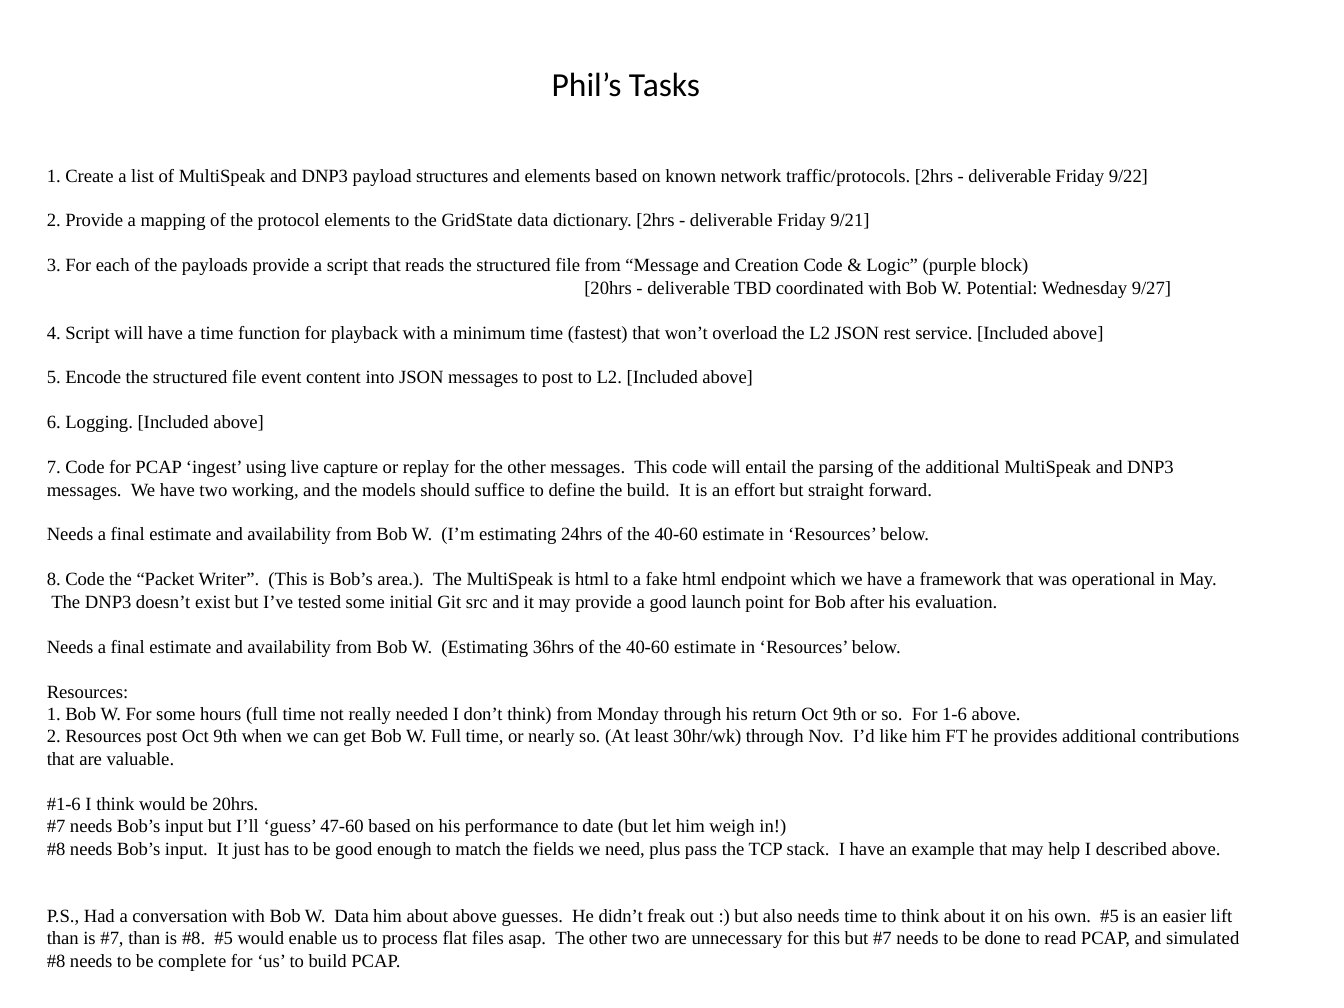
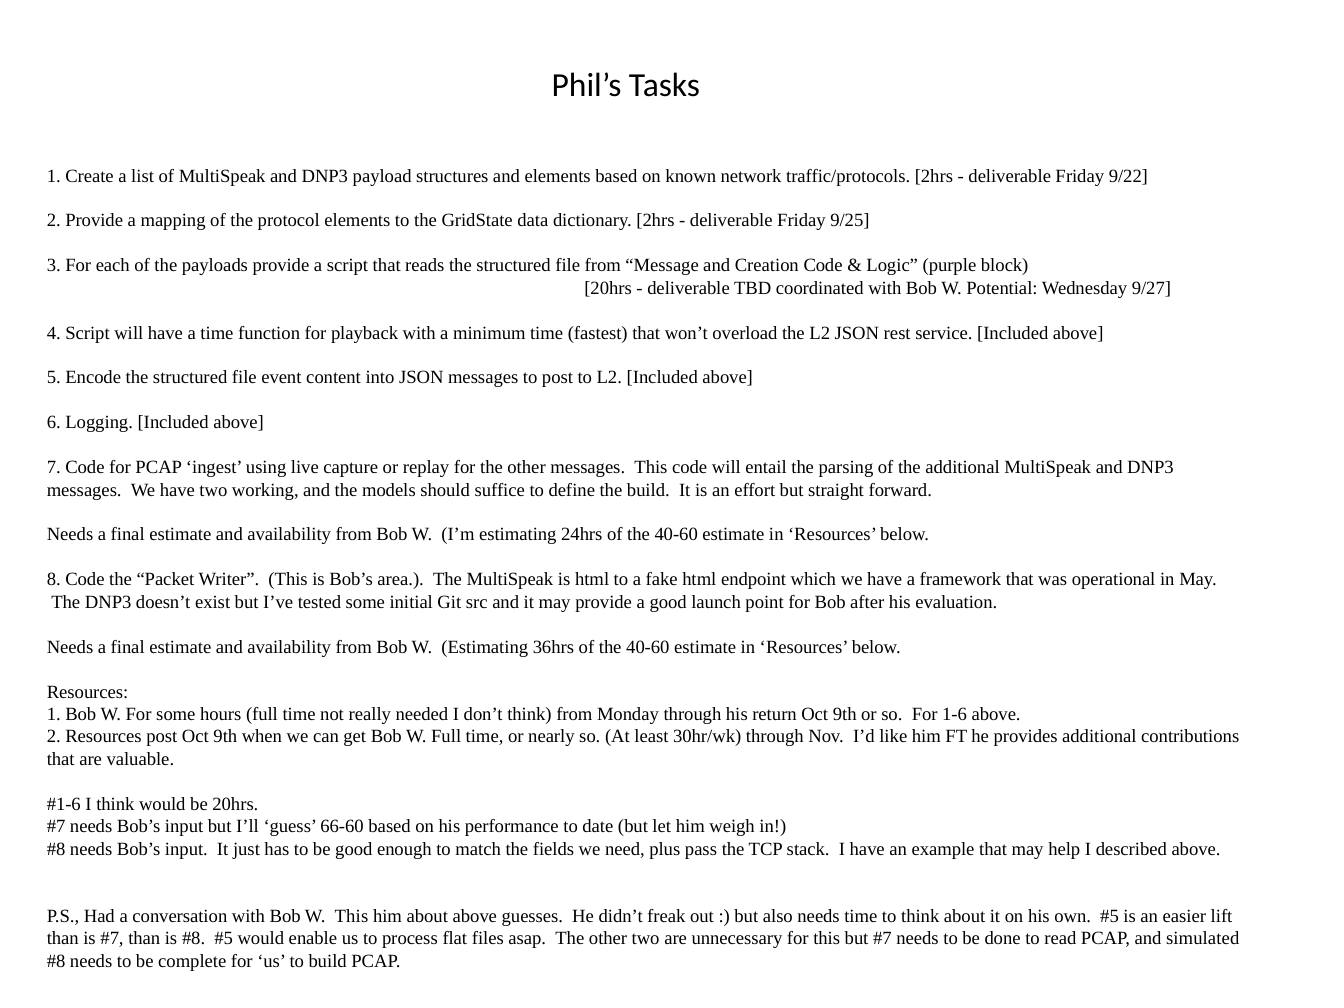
9/21: 9/21 -> 9/25 (850, 221)
47-60: 47-60 -> 66-60 (342, 826)
W Data: Data -> This (351, 916)
